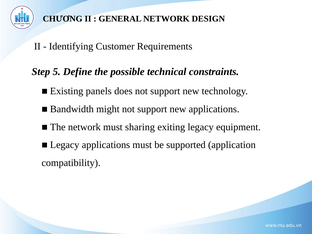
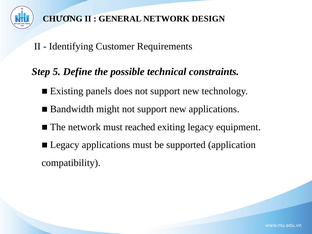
sharing: sharing -> reached (140, 127)
